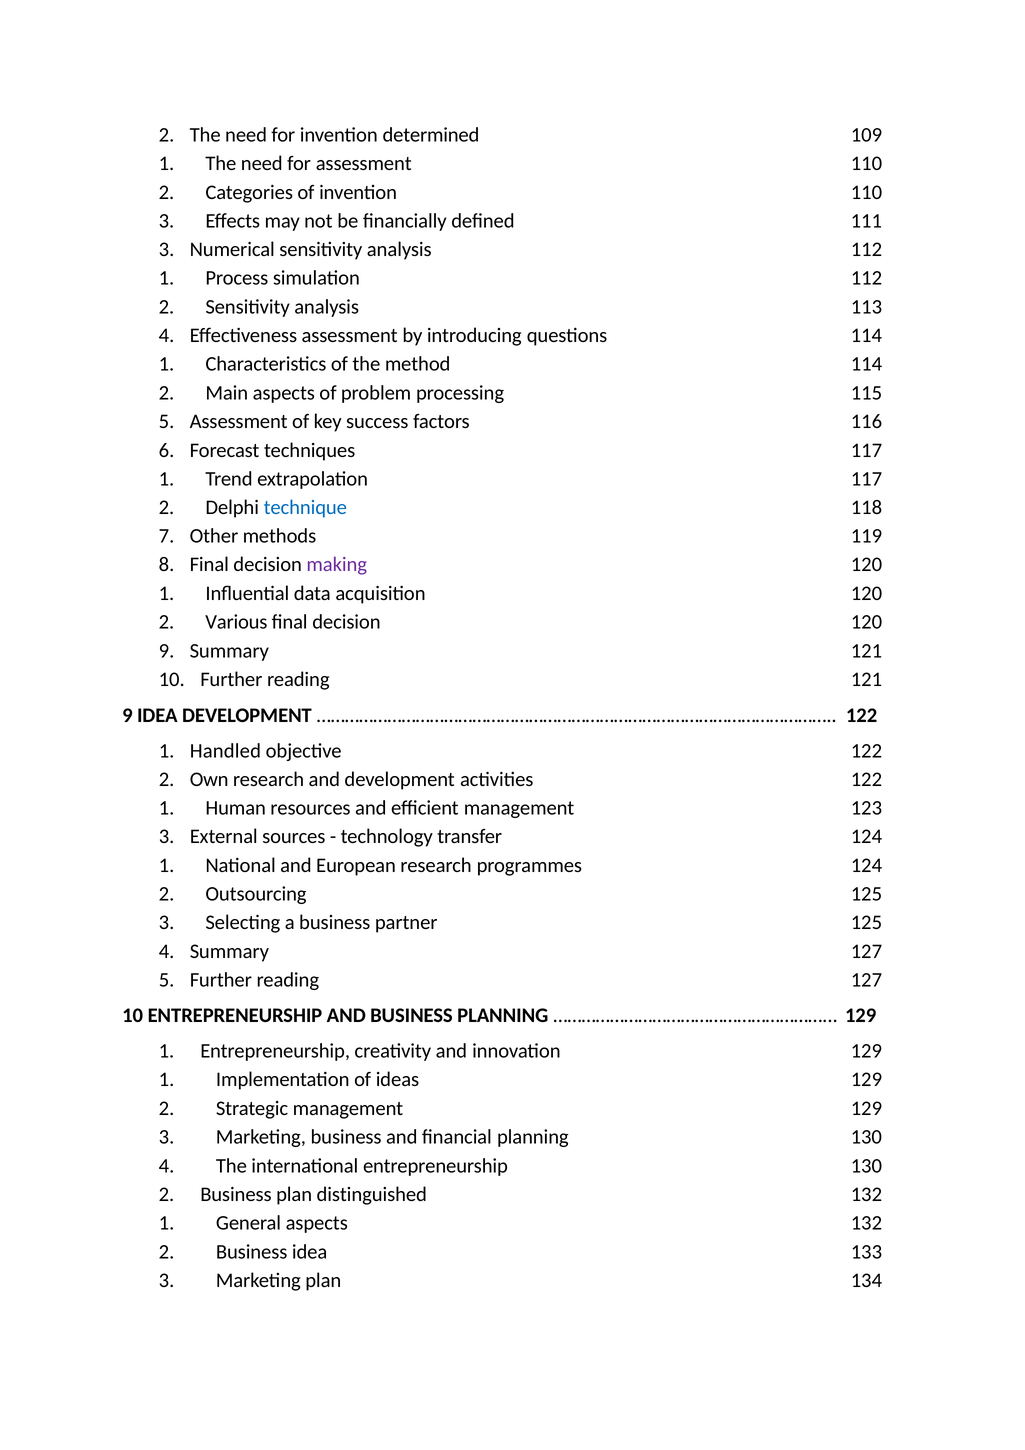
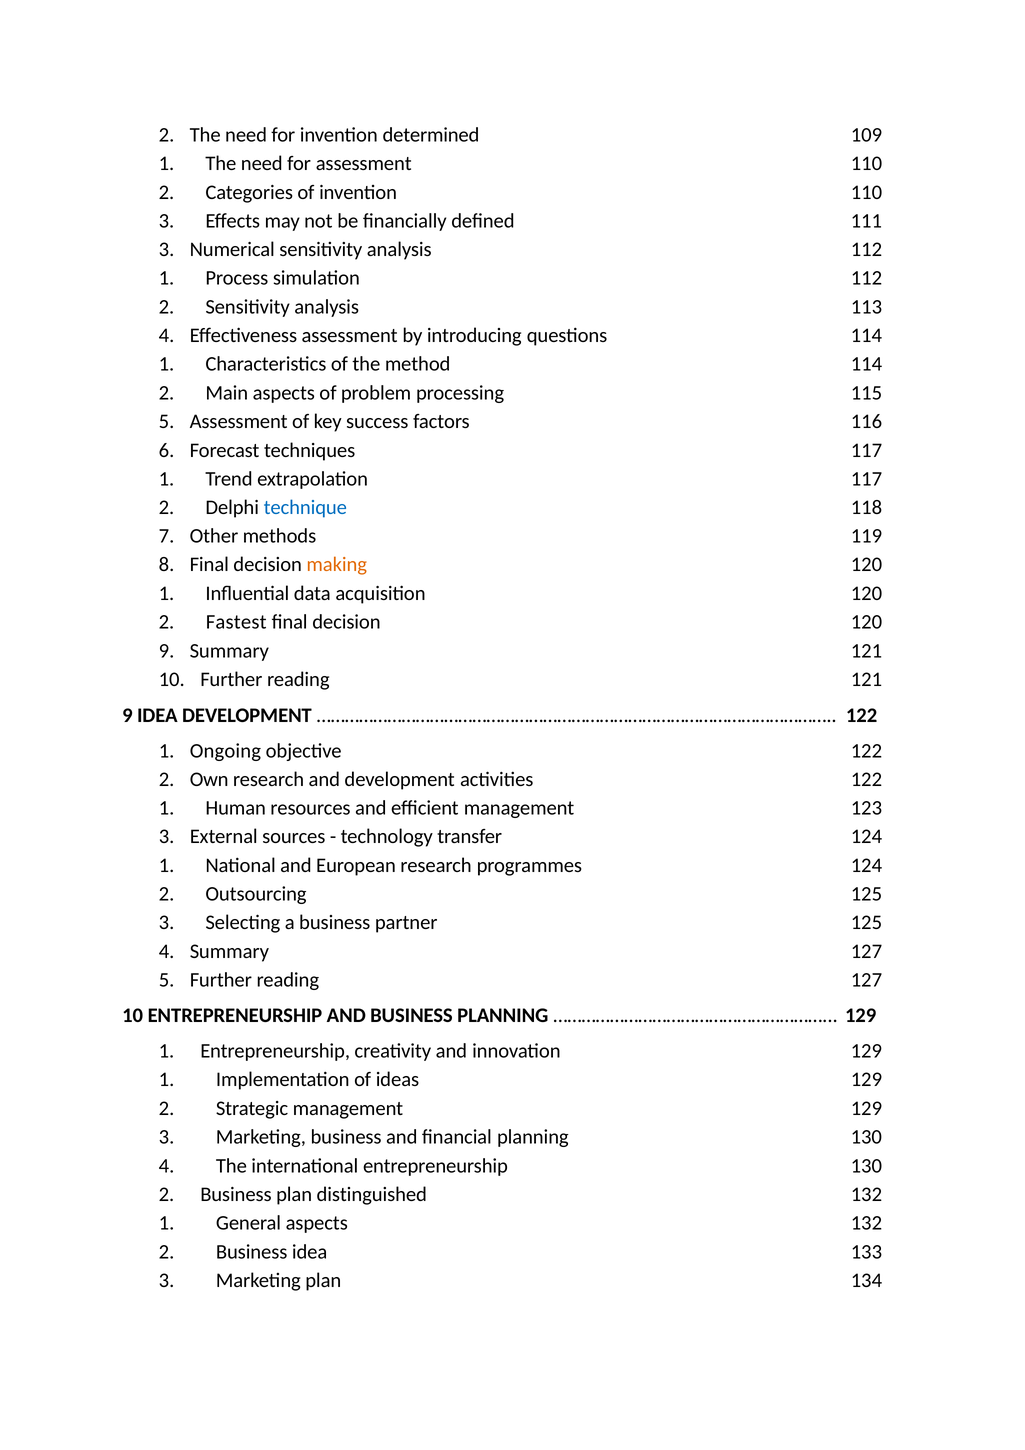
making colour: purple -> orange (337, 565)
Various: Various -> Fastest (236, 622)
Handled: Handled -> Ongoing (225, 751)
